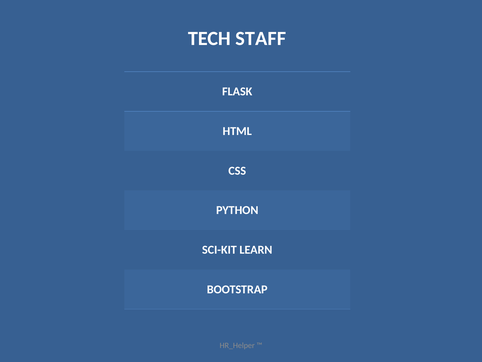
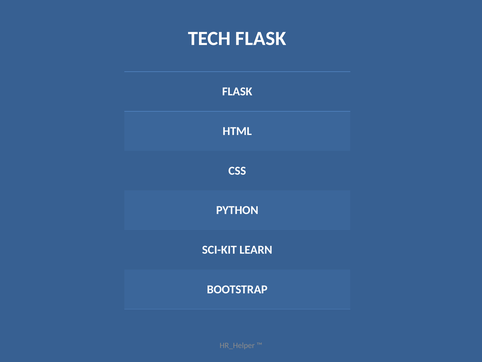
TECH STAFF: STAFF -> FLASK (261, 38)
